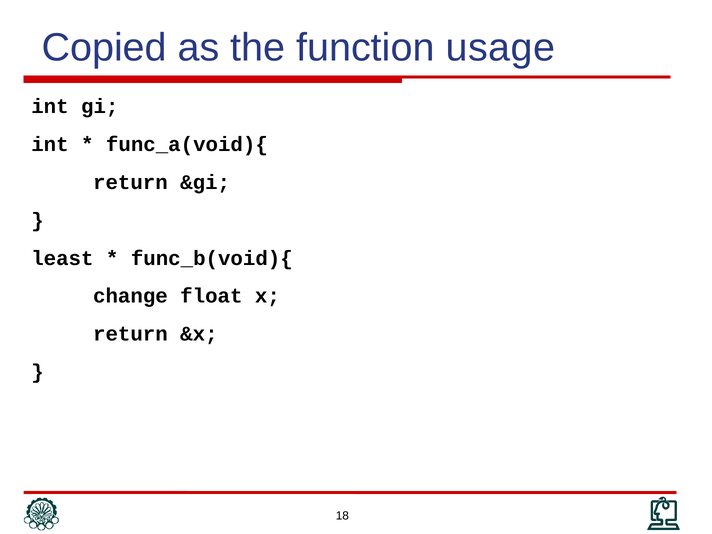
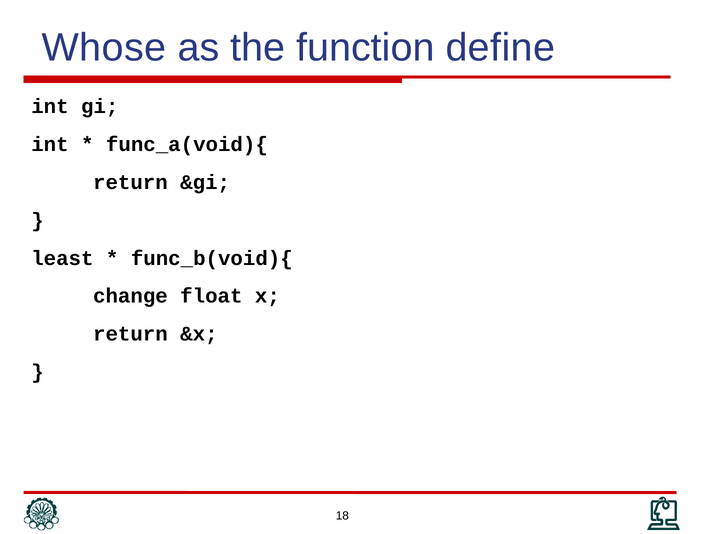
Copied: Copied -> Whose (104, 47)
usage: usage -> define (500, 47)
